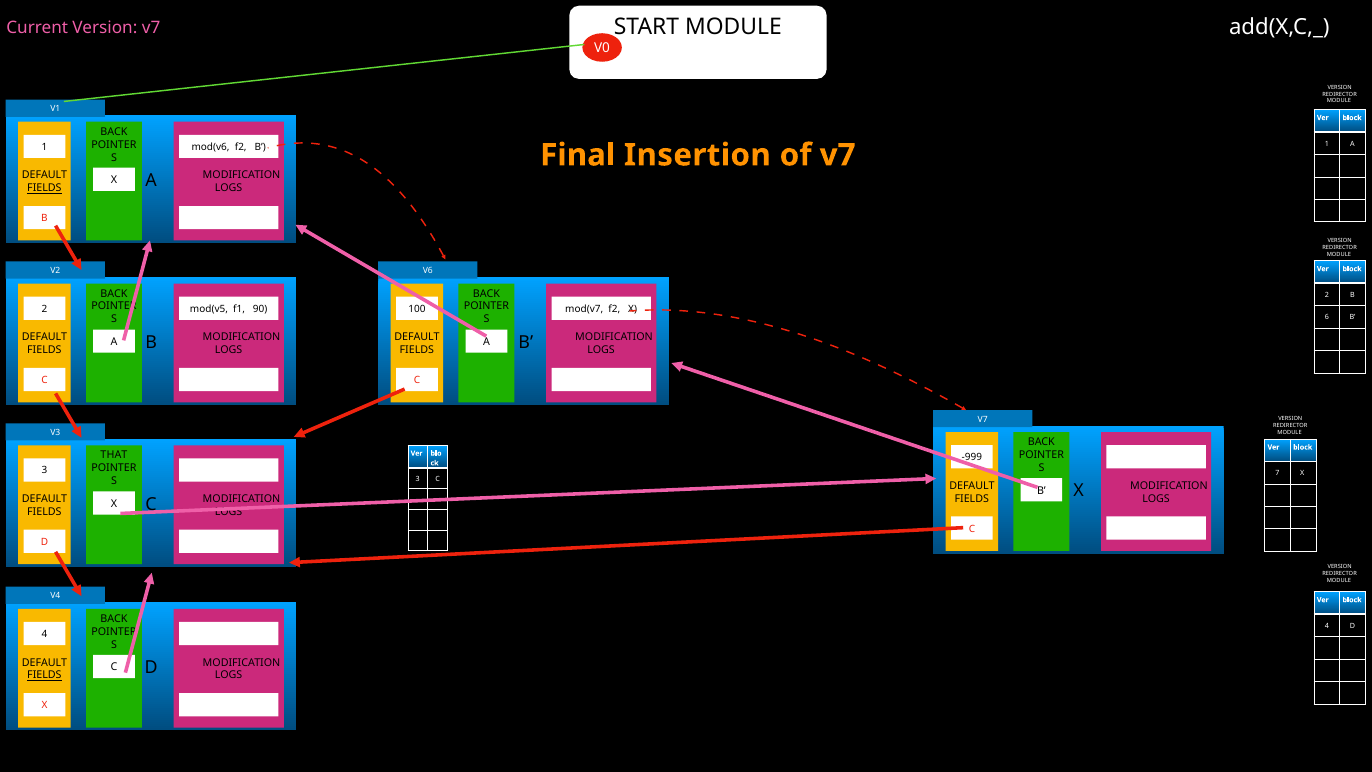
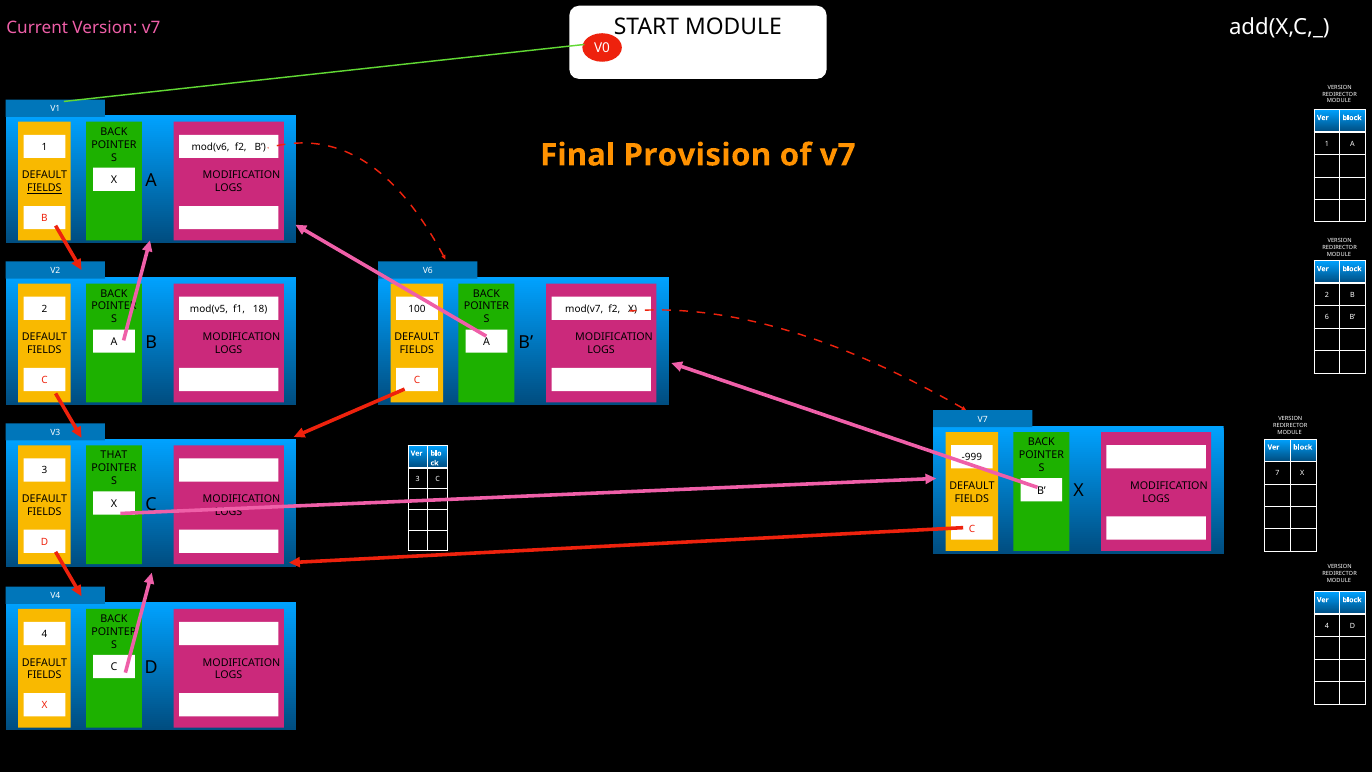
Insertion: Insertion -> Provision (697, 155)
90: 90 -> 18 (260, 309)
FIELDS underline: present -> none (44, 675)
